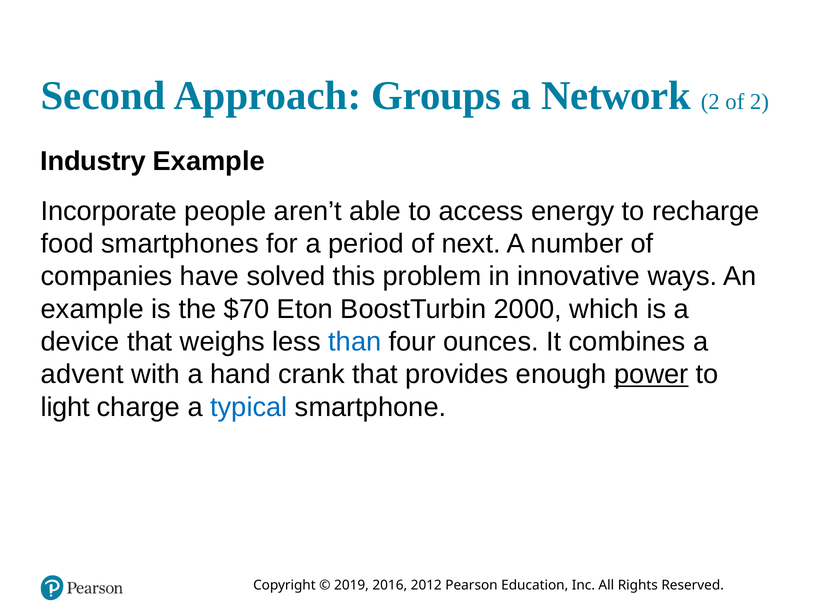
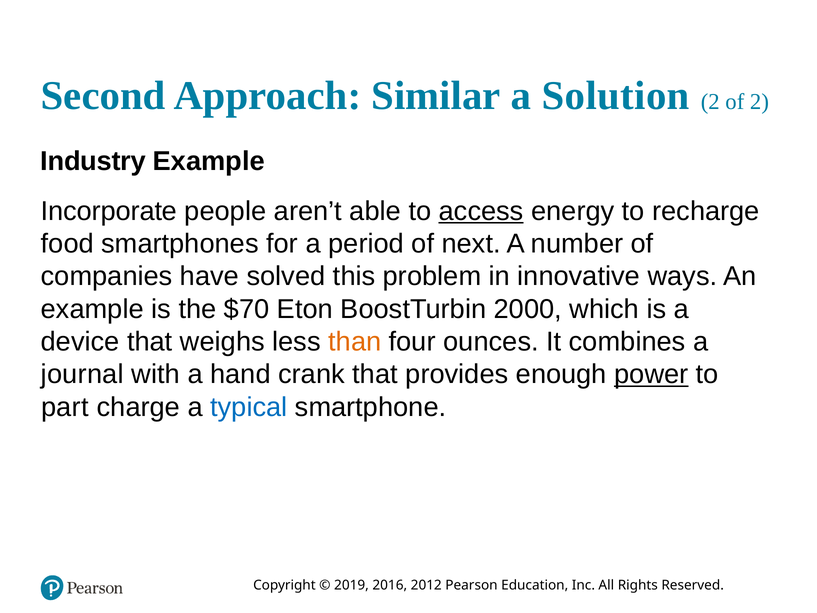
Groups: Groups -> Similar (436, 96)
Network: Network -> Solution (616, 96)
access underline: none -> present (481, 211)
than colour: blue -> orange (355, 342)
advent: advent -> journal (82, 374)
light: light -> part (65, 407)
